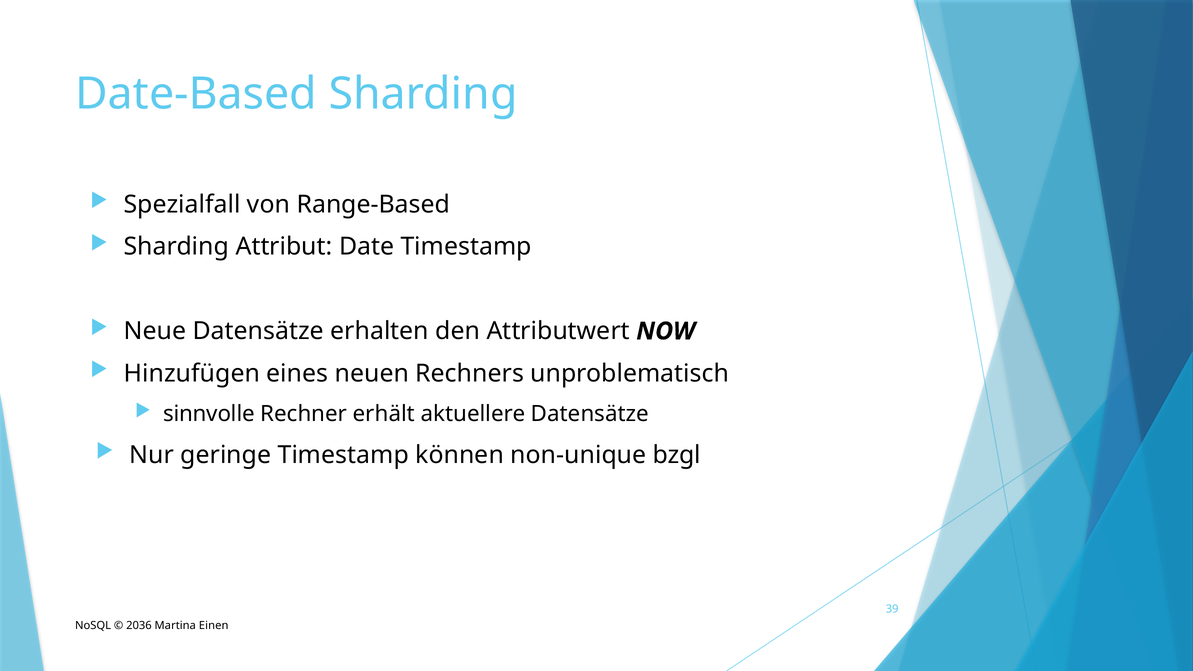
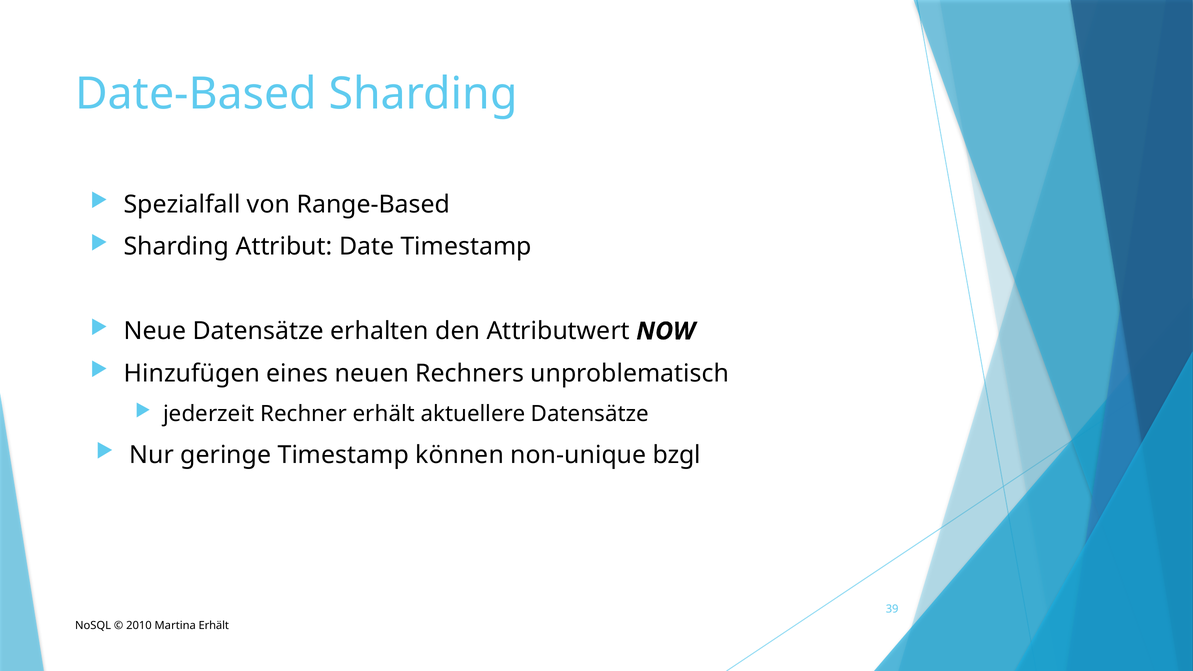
sinnvolle: sinnvolle -> jederzeit (209, 414)
2036: 2036 -> 2010 (139, 626)
Martina Einen: Einen -> Erhält (214, 626)
